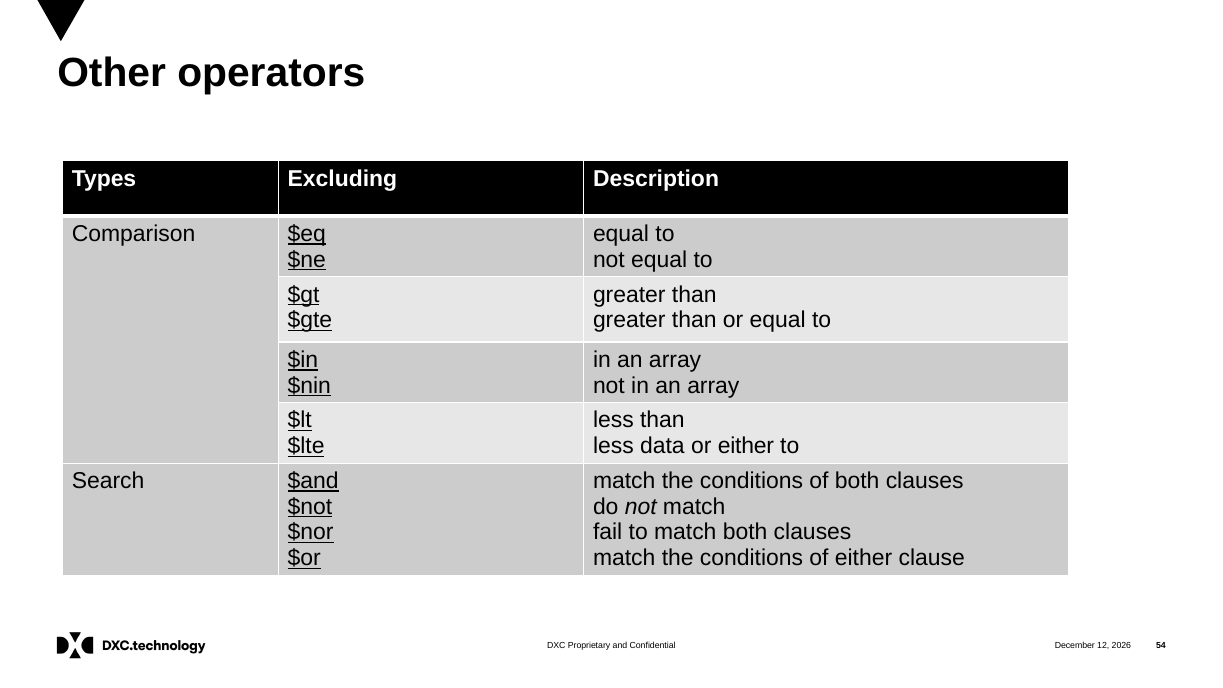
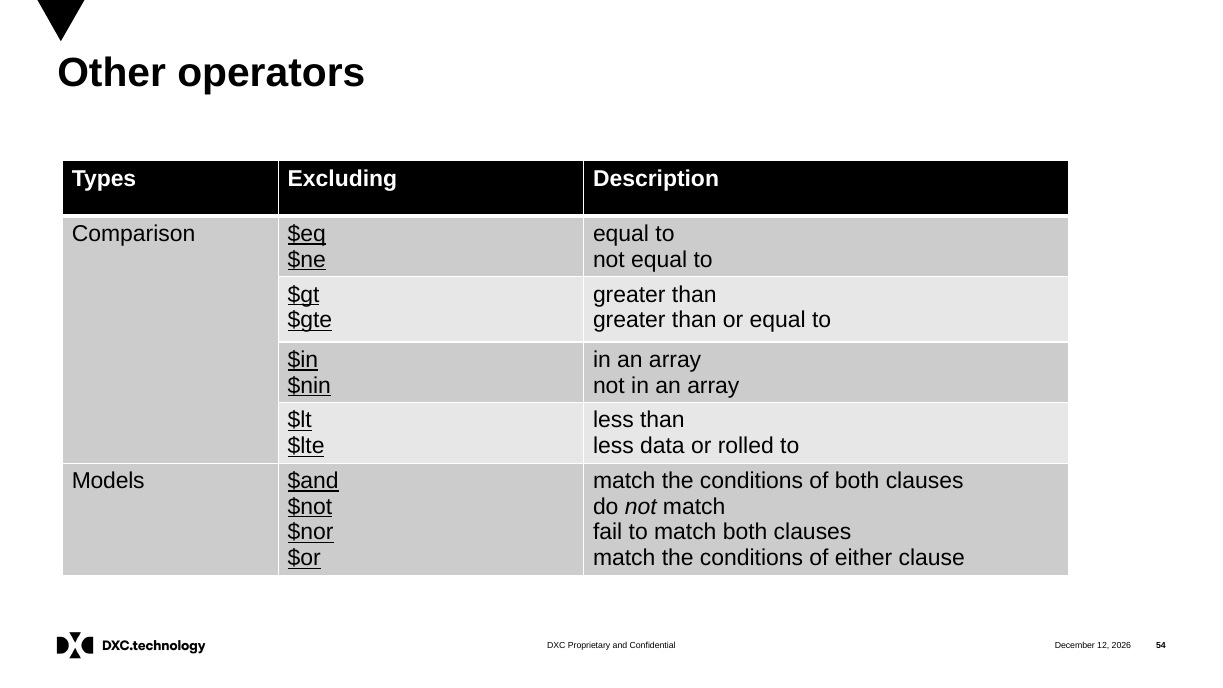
or either: either -> rolled (746, 446)
Search: Search -> Models (108, 481)
